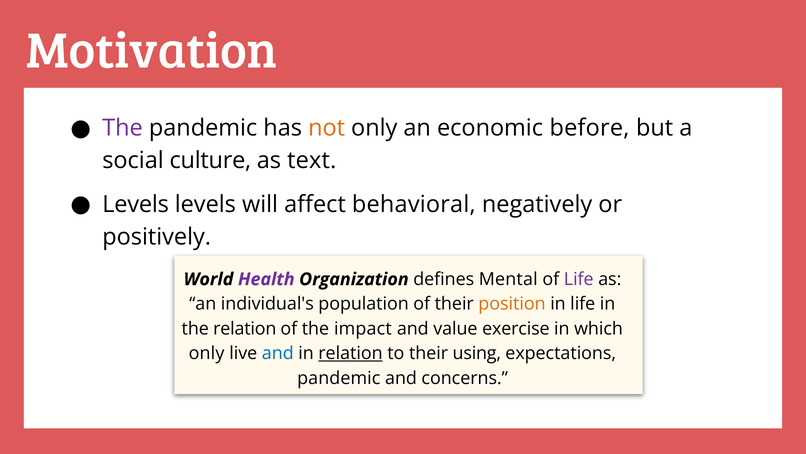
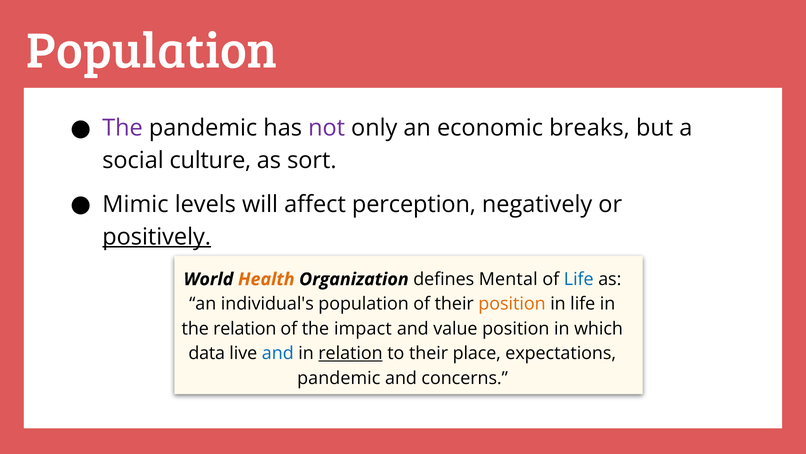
Motivation: Motivation -> Population (152, 51)
not colour: orange -> purple (327, 128)
before: before -> breaks (590, 128)
text: text -> sort (312, 160)
Levels: Levels -> Mimic (135, 204)
behavioral: behavioral -> perception (414, 204)
positively underline: none -> present (157, 236)
Health colour: purple -> orange (266, 279)
Life colour: purple -> blue (579, 279)
value exercise: exercise -> position (516, 328)
only: only -> data (207, 353)
using: using -> place (477, 353)
